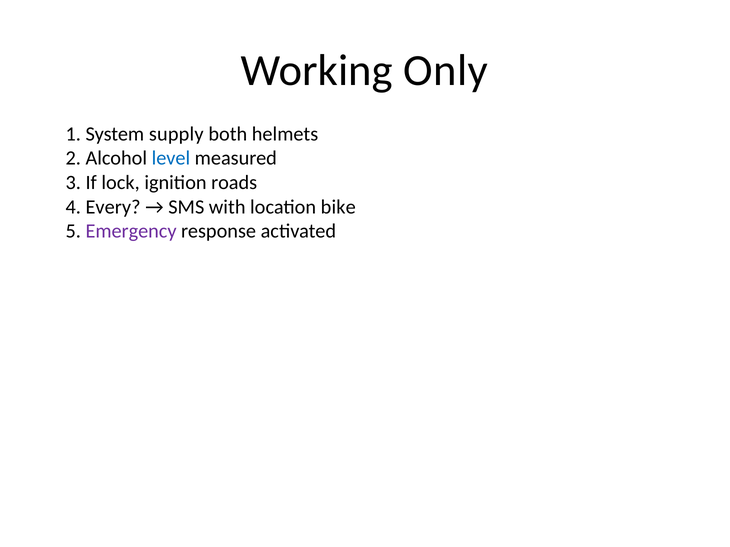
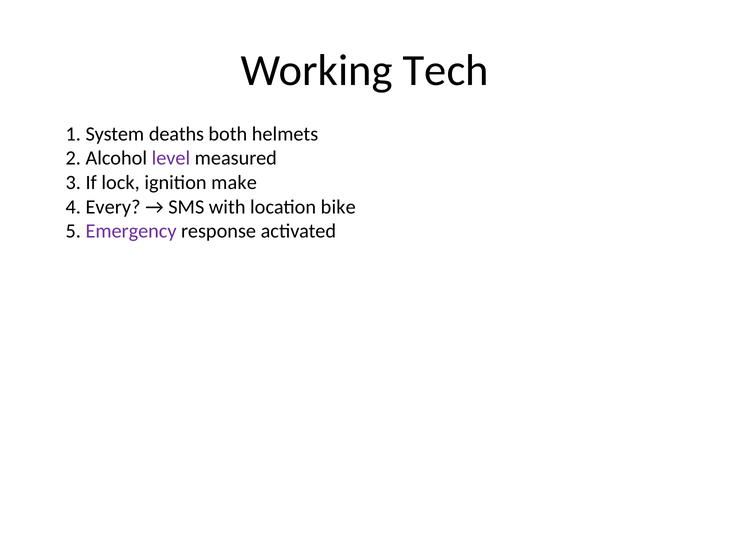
Only: Only -> Tech (446, 71)
supply: supply -> deaths (176, 134)
level colour: blue -> purple (171, 158)
roads: roads -> make (234, 183)
